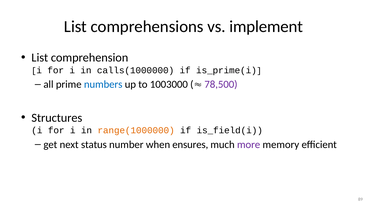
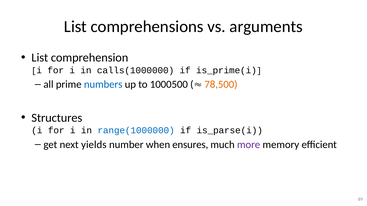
implement: implement -> arguments (266, 27)
1003000: 1003000 -> 1000500 (169, 85)
78,500 colour: purple -> orange (221, 85)
range(1000000 colour: orange -> blue (136, 131)
is_field(i: is_field(i -> is_parse(i (230, 131)
status: status -> yields (94, 145)
